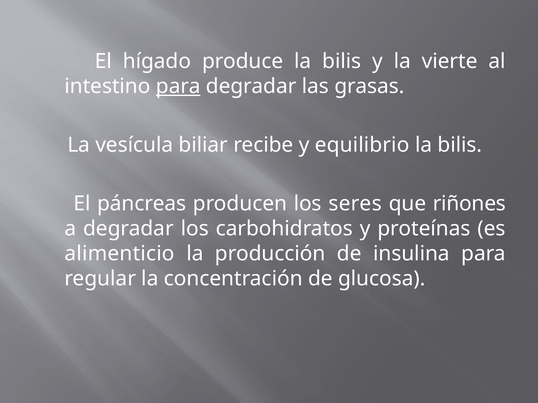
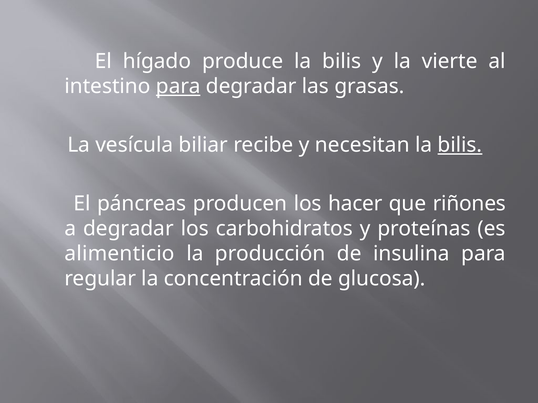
equilibrio: equilibrio -> necesitan (362, 145)
bilis underline: none -> present (460, 145)
seres: seres -> hacer (355, 204)
